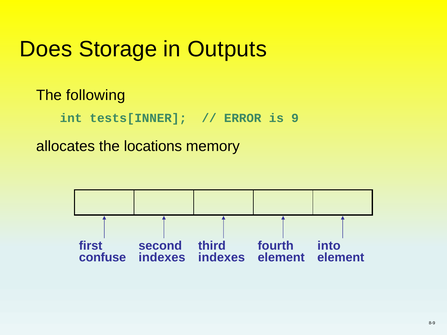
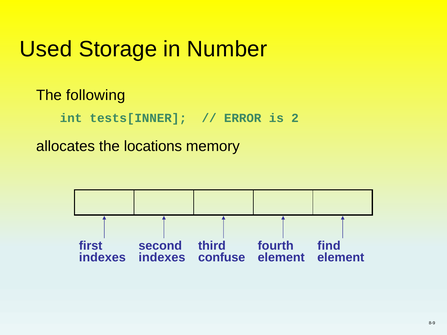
Does: Does -> Used (46, 49)
Outputs: Outputs -> Number (227, 49)
9: 9 -> 2 (295, 118)
into: into -> find (329, 246)
confuse: confuse -> indexes (102, 258)
indexes: indexes -> confuse (222, 258)
